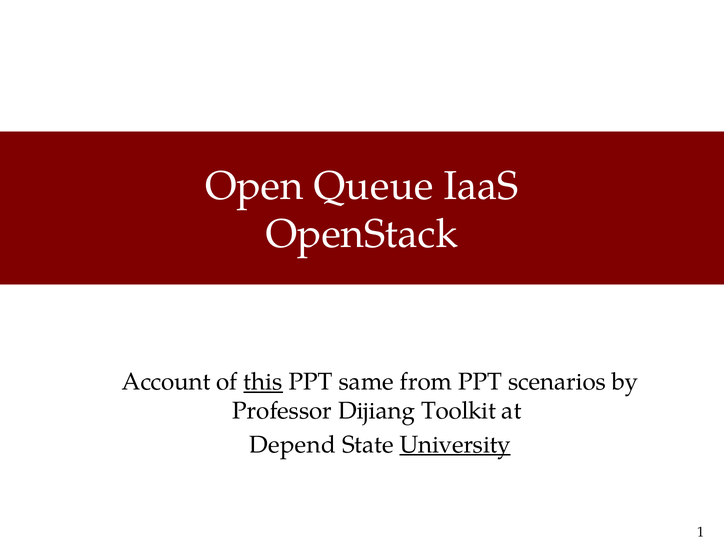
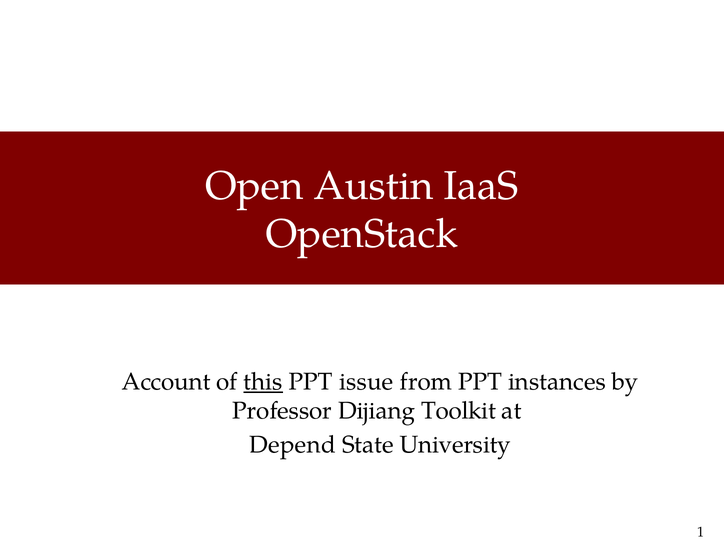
Queue: Queue -> Austin (374, 186)
same: same -> issue (366, 382)
scenarios: scenarios -> instances (557, 382)
University underline: present -> none (455, 445)
